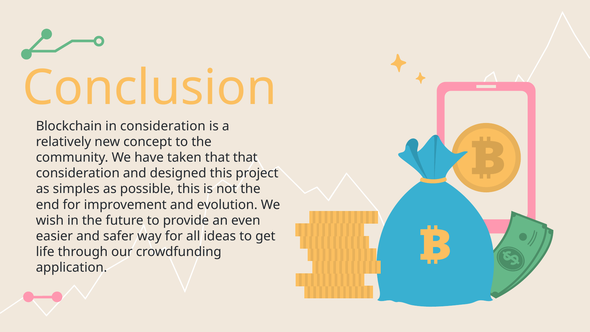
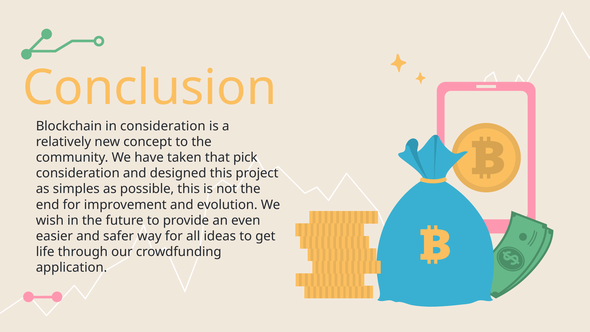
that that: that -> pick (245, 157)
